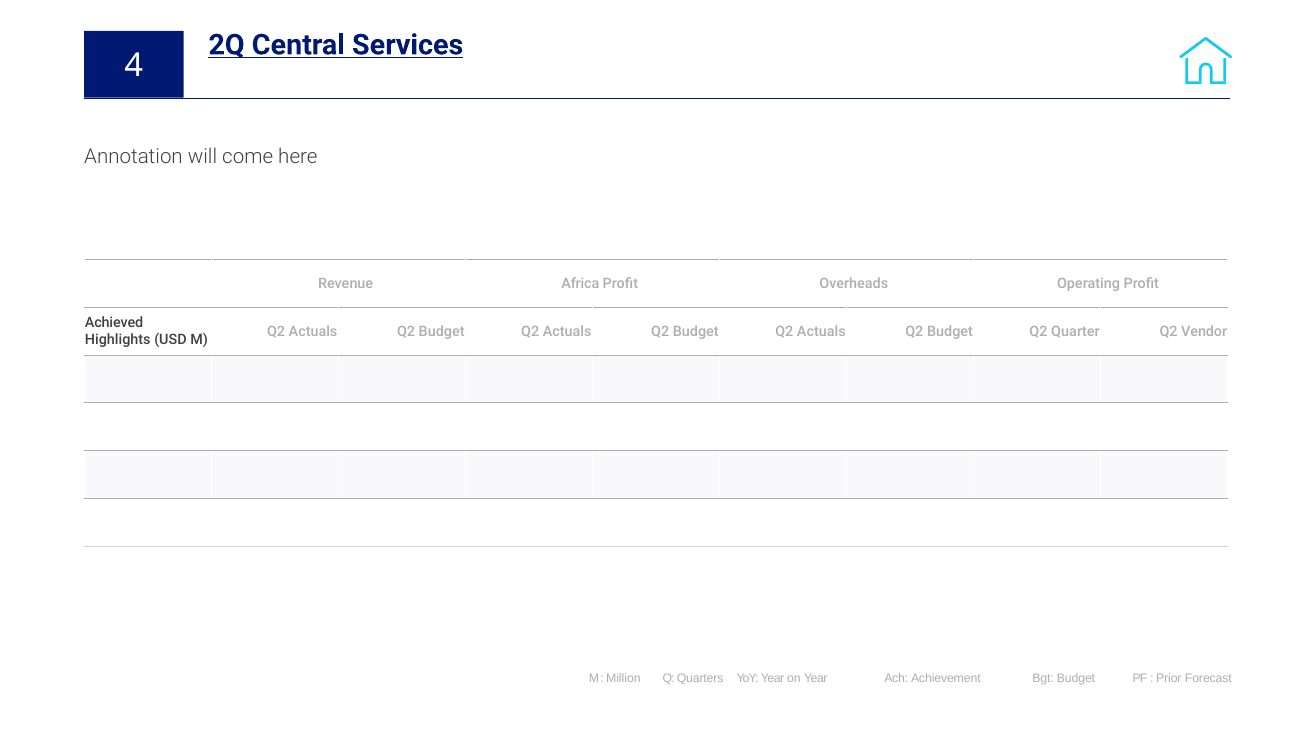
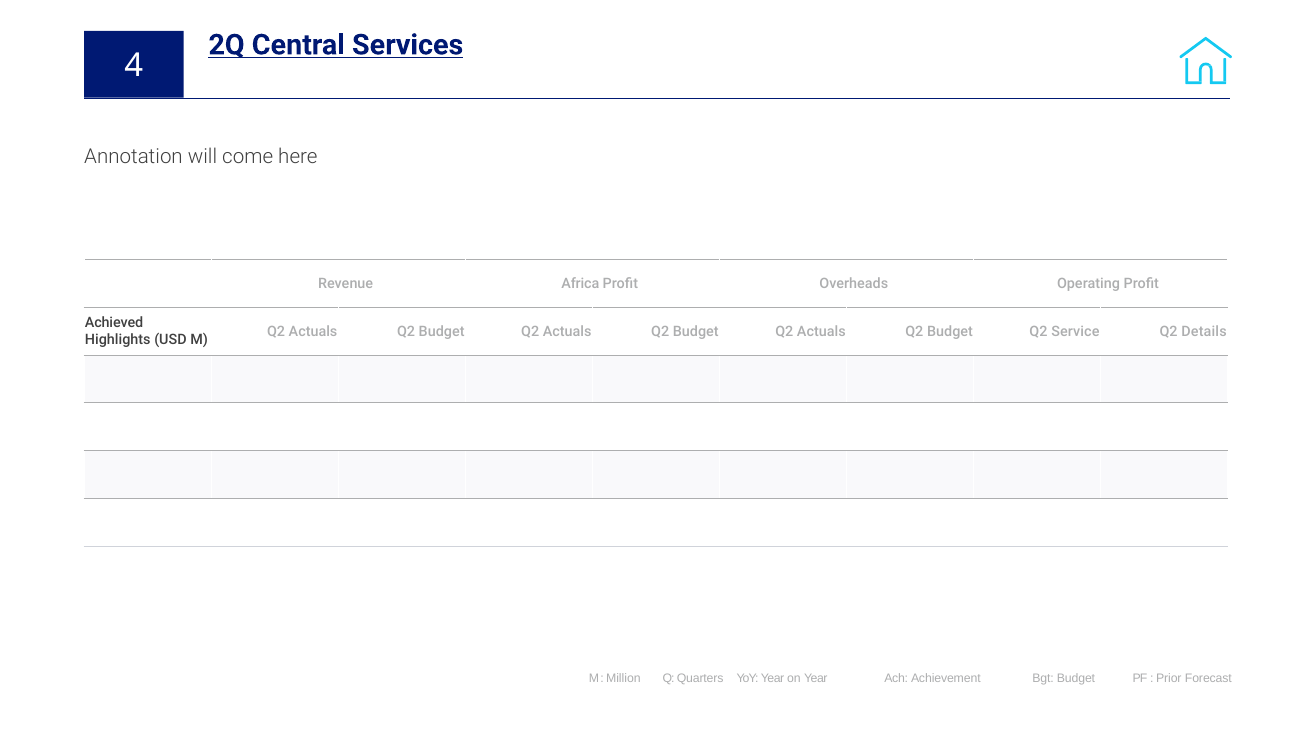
Quarter: Quarter -> Service (1075, 331)
Vendor: Vendor -> Details (1204, 331)
